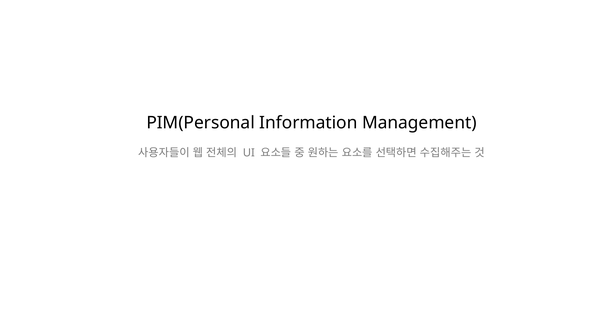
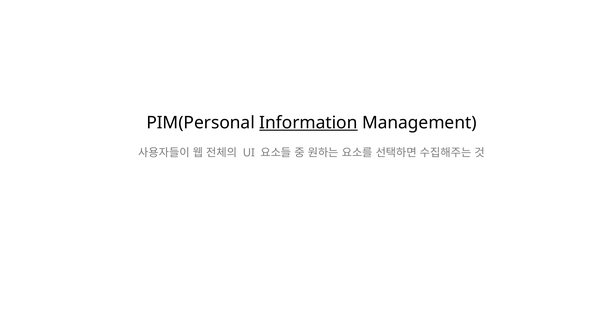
Information underline: none -> present (308, 123)
